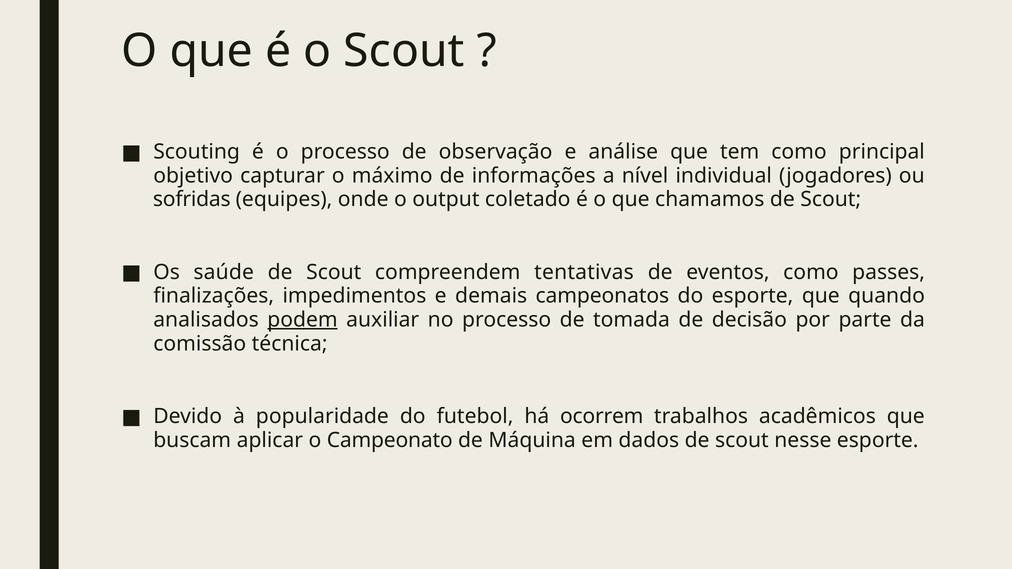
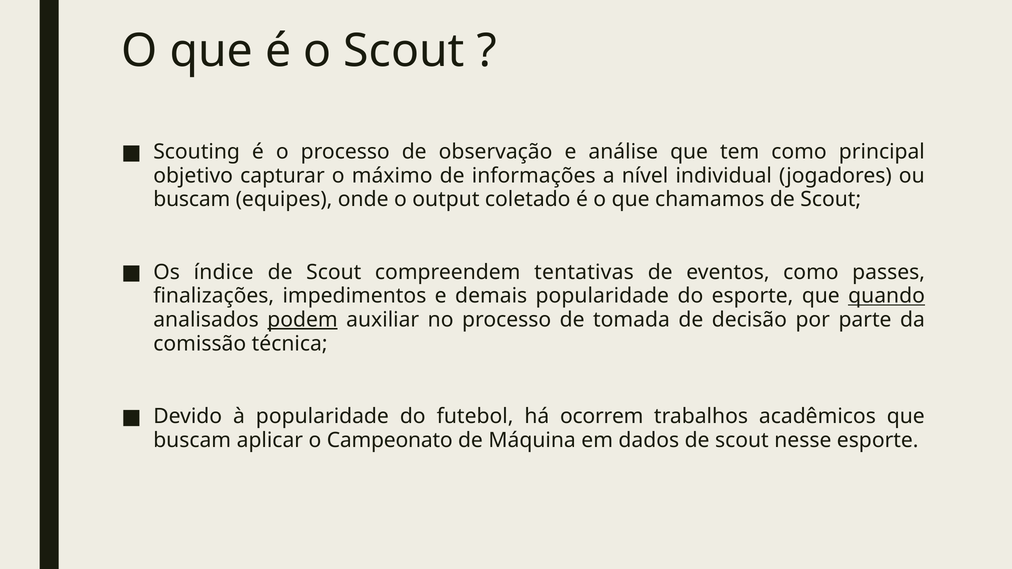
sofridas: sofridas -> buscam (192, 199)
saúde: saúde -> índice (224, 272)
demais campeonatos: campeonatos -> popularidade (602, 296)
quando underline: none -> present (887, 296)
